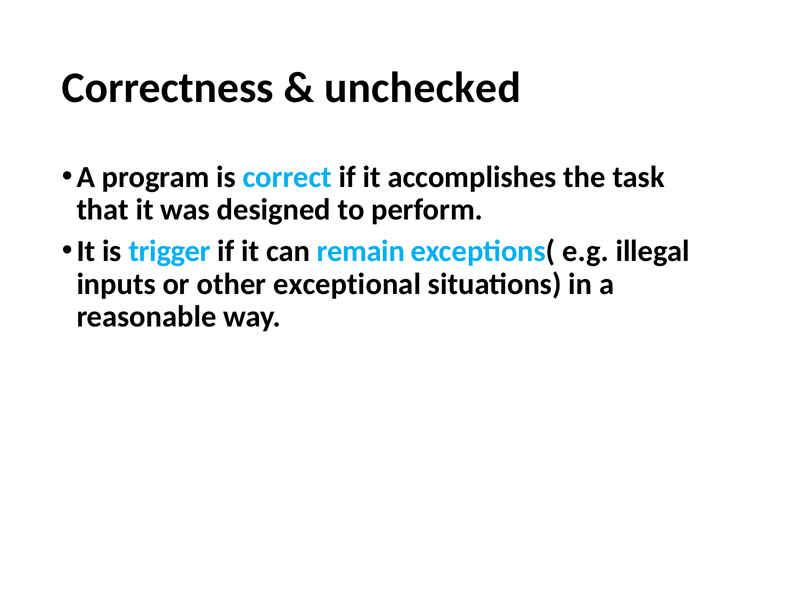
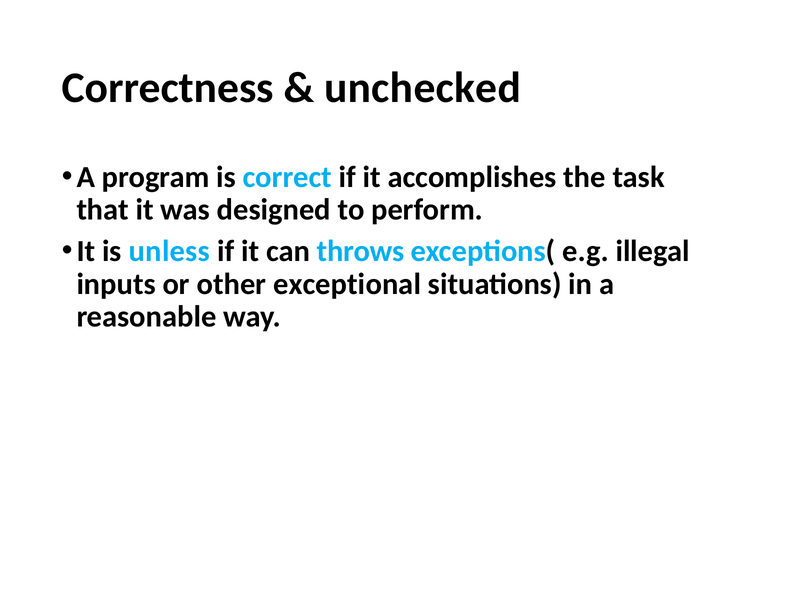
trigger: trigger -> unless (169, 251)
remain: remain -> throws (361, 251)
